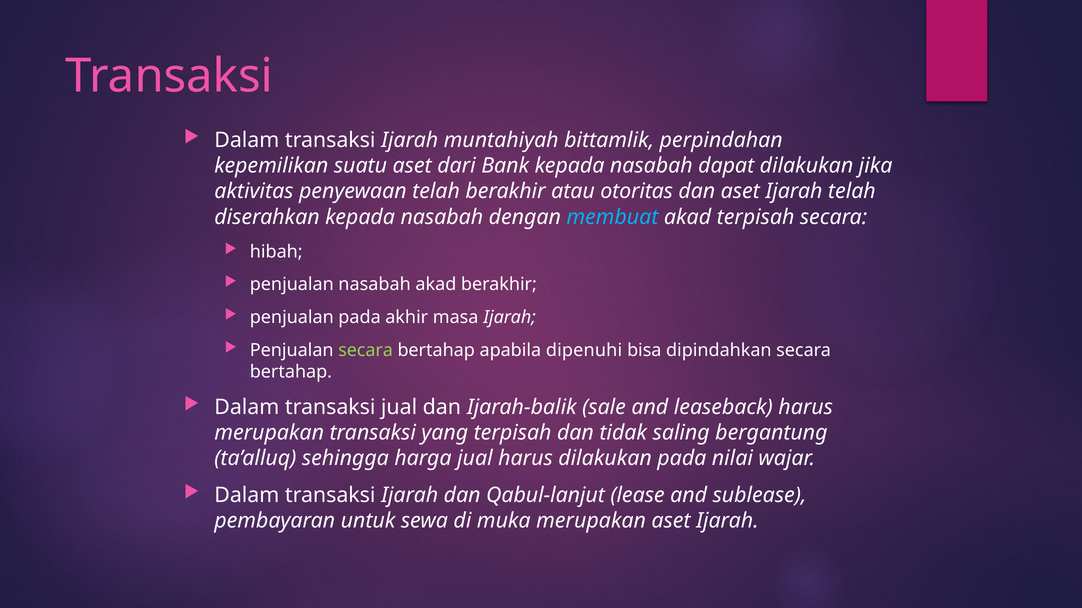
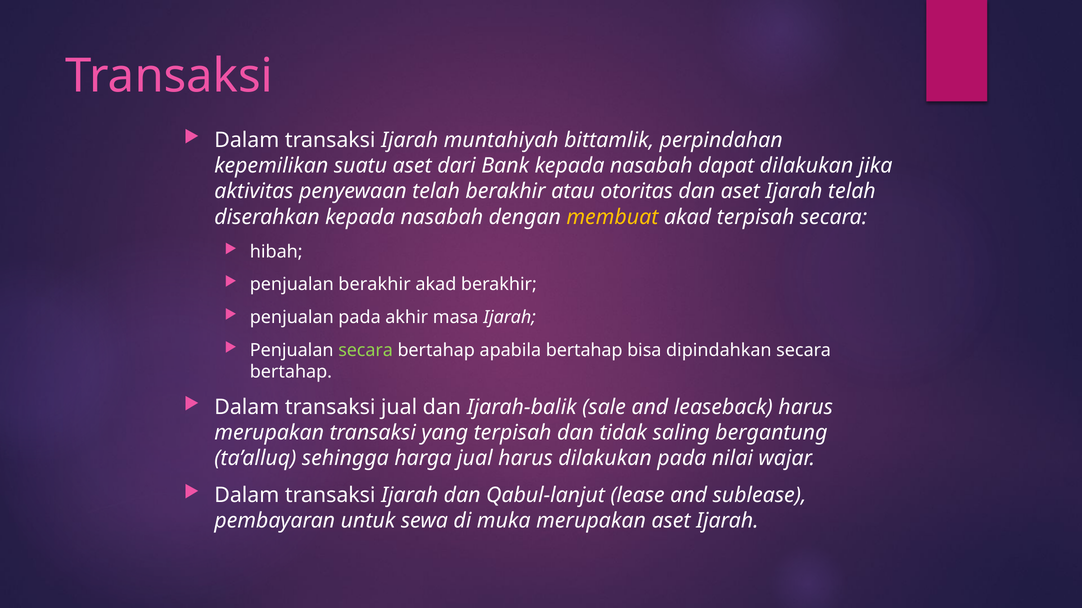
membuat colour: light blue -> yellow (612, 217)
penjualan nasabah: nasabah -> berakhir (375, 285)
apabila dipenuhi: dipenuhi -> bertahap (584, 351)
